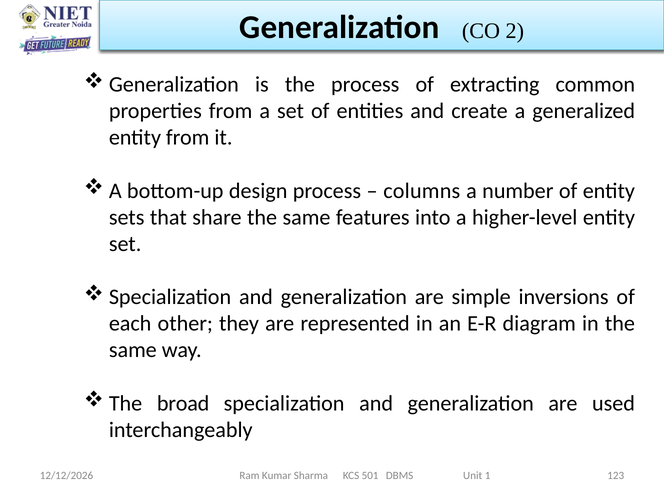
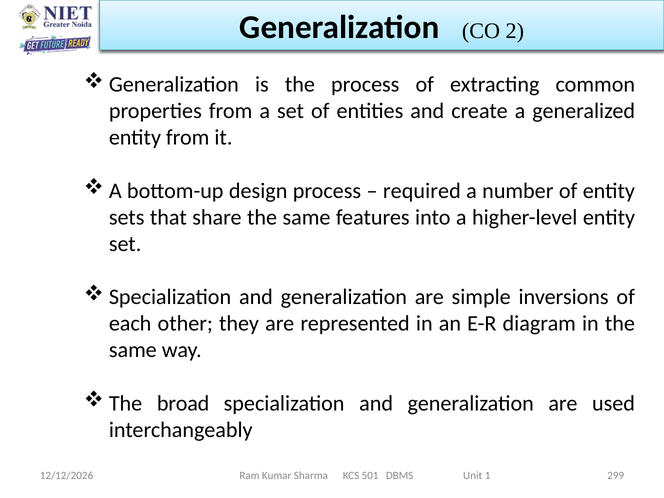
columns: columns -> required (422, 191)
123: 123 -> 299 (616, 475)
